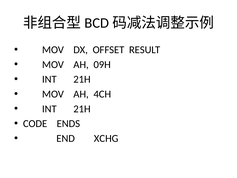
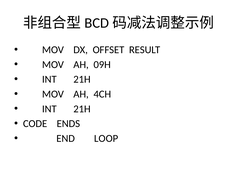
XCHG: XCHG -> LOOP (106, 138)
